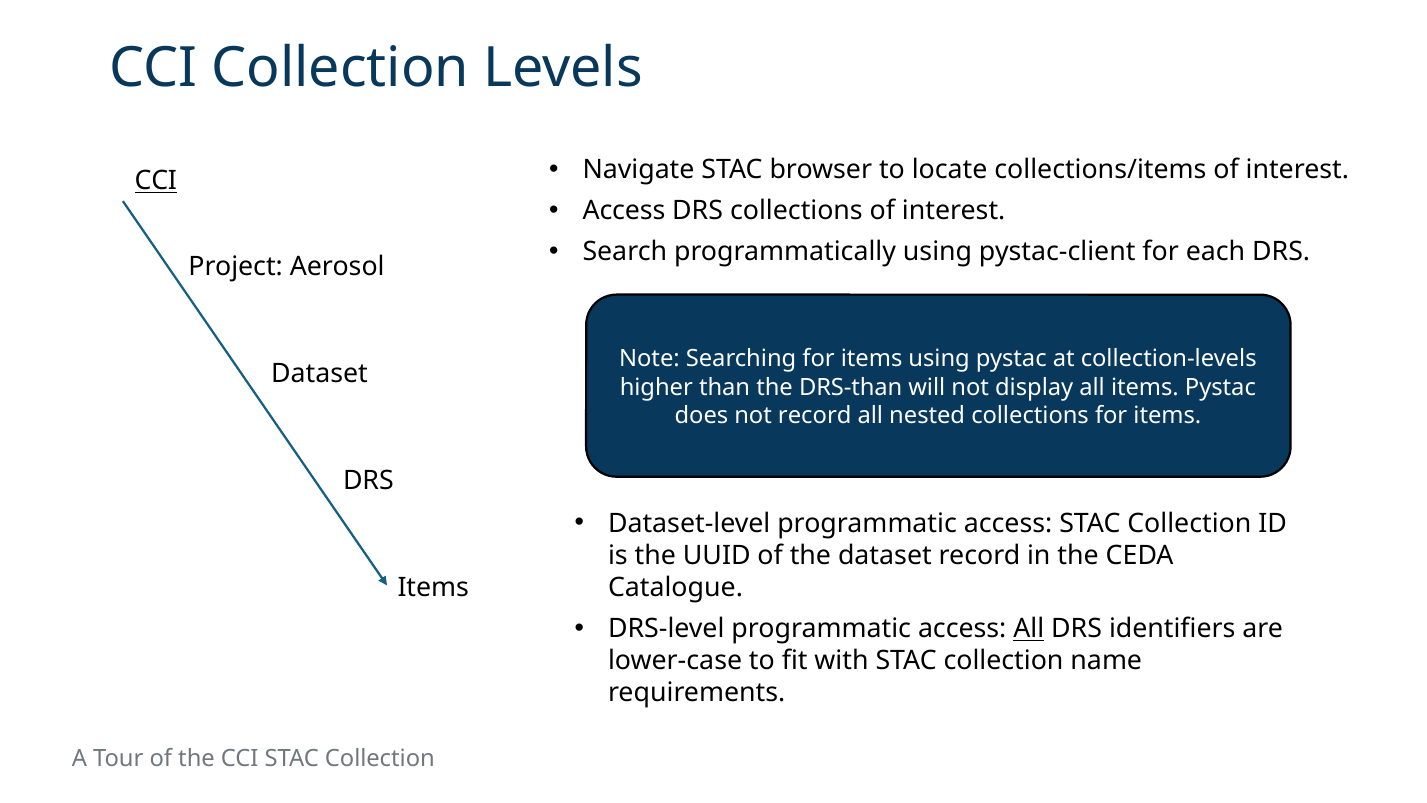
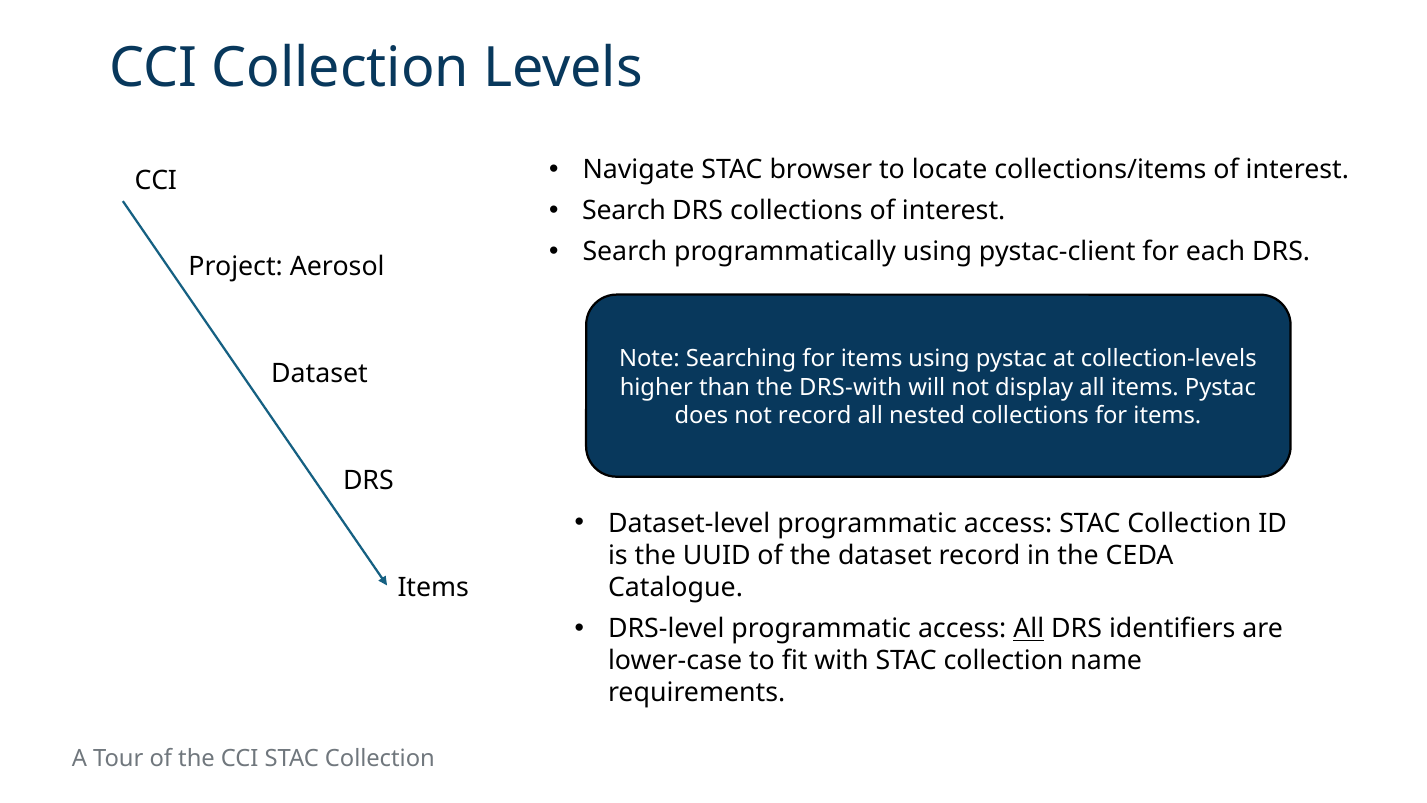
CCI underline: present -> none (156, 181)
Access: Access -> Search (624, 211)
DRS-than: DRS-than -> DRS-with (851, 387)
